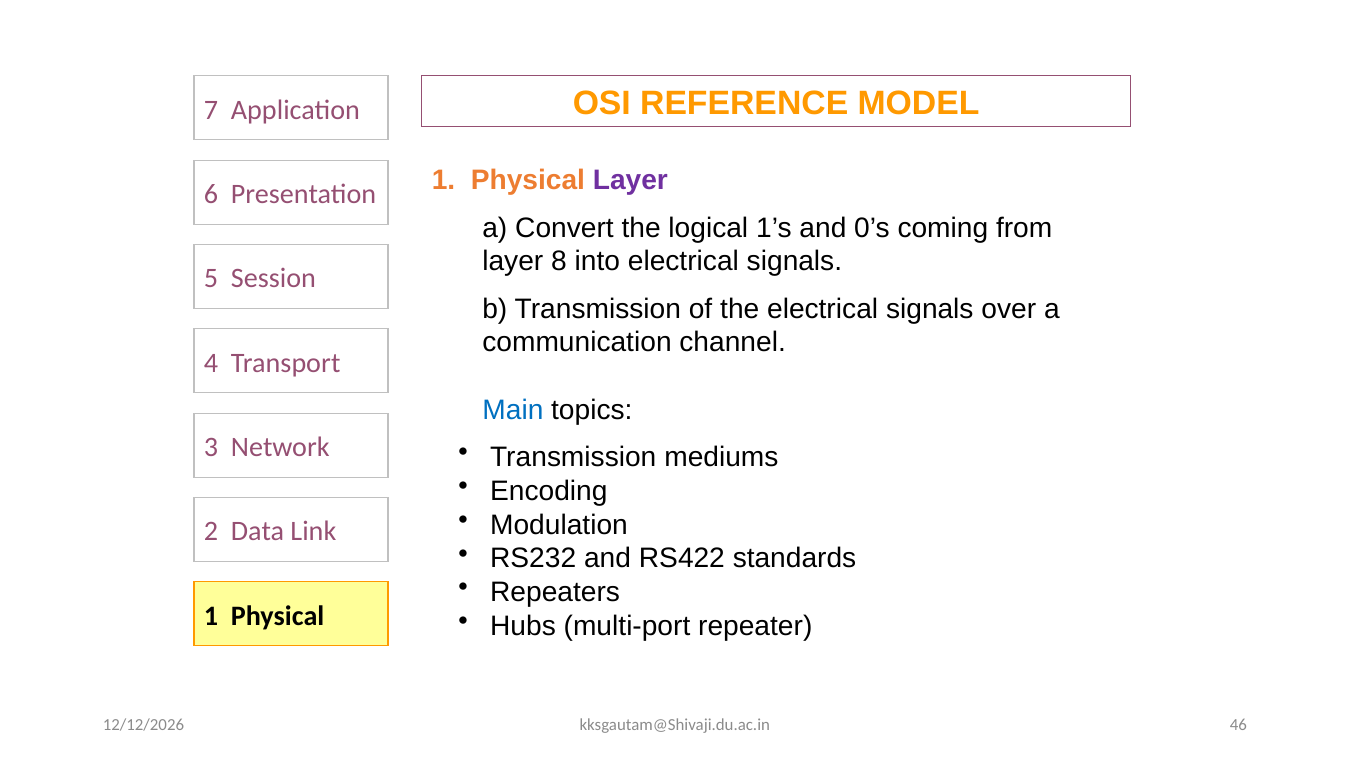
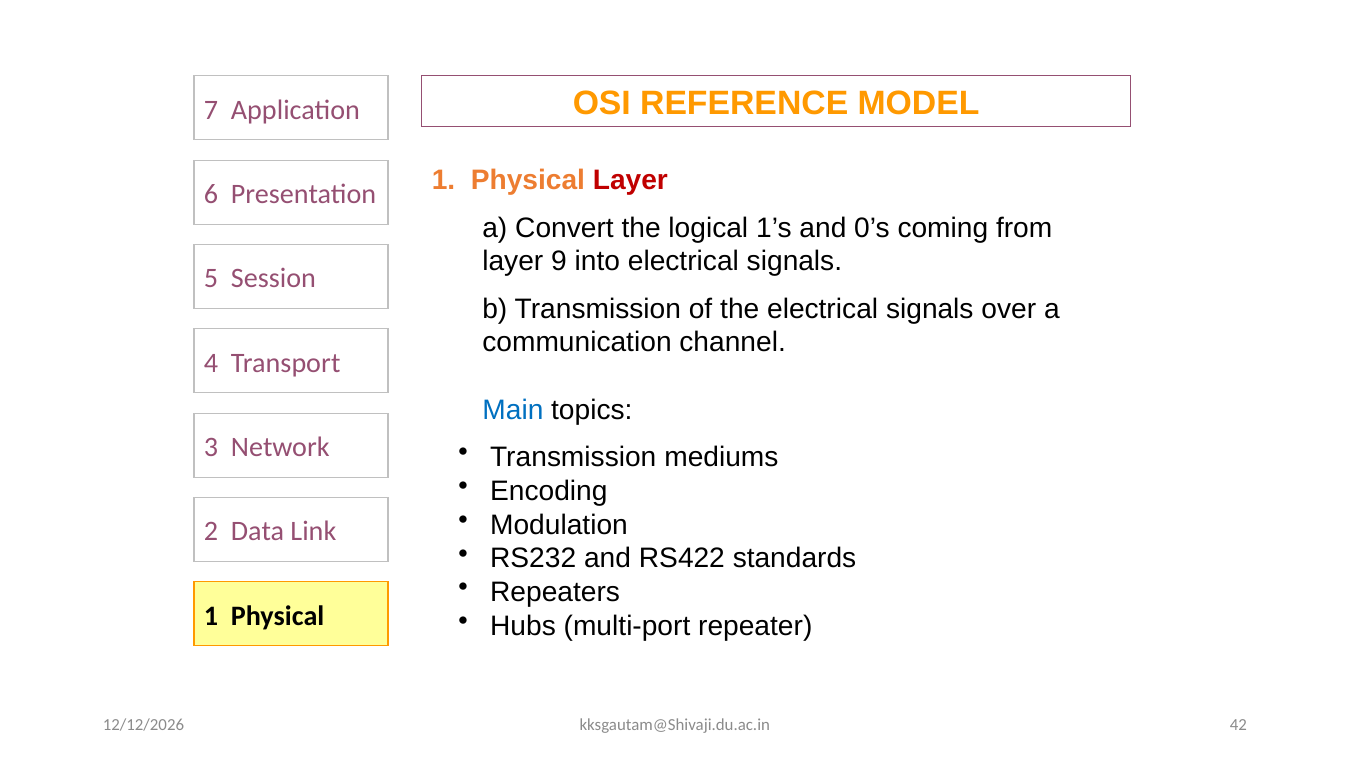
Layer colour: purple -> red (630, 181)
8: 8 -> 9 (559, 262)
46: 46 -> 42 (1238, 725)
